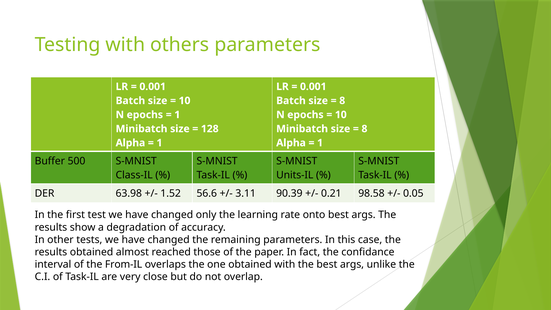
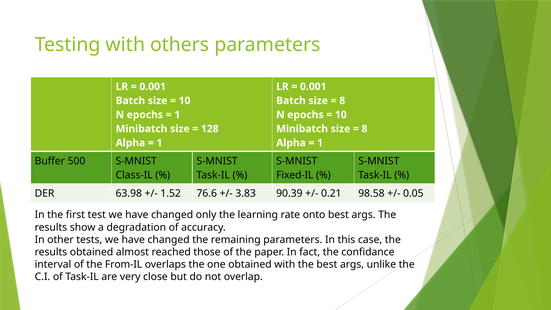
Units-IL: Units-IL -> Fixed-IL (295, 175)
56.6: 56.6 -> 76.6 (207, 193)
3.11: 3.11 -> 3.83 (246, 193)
